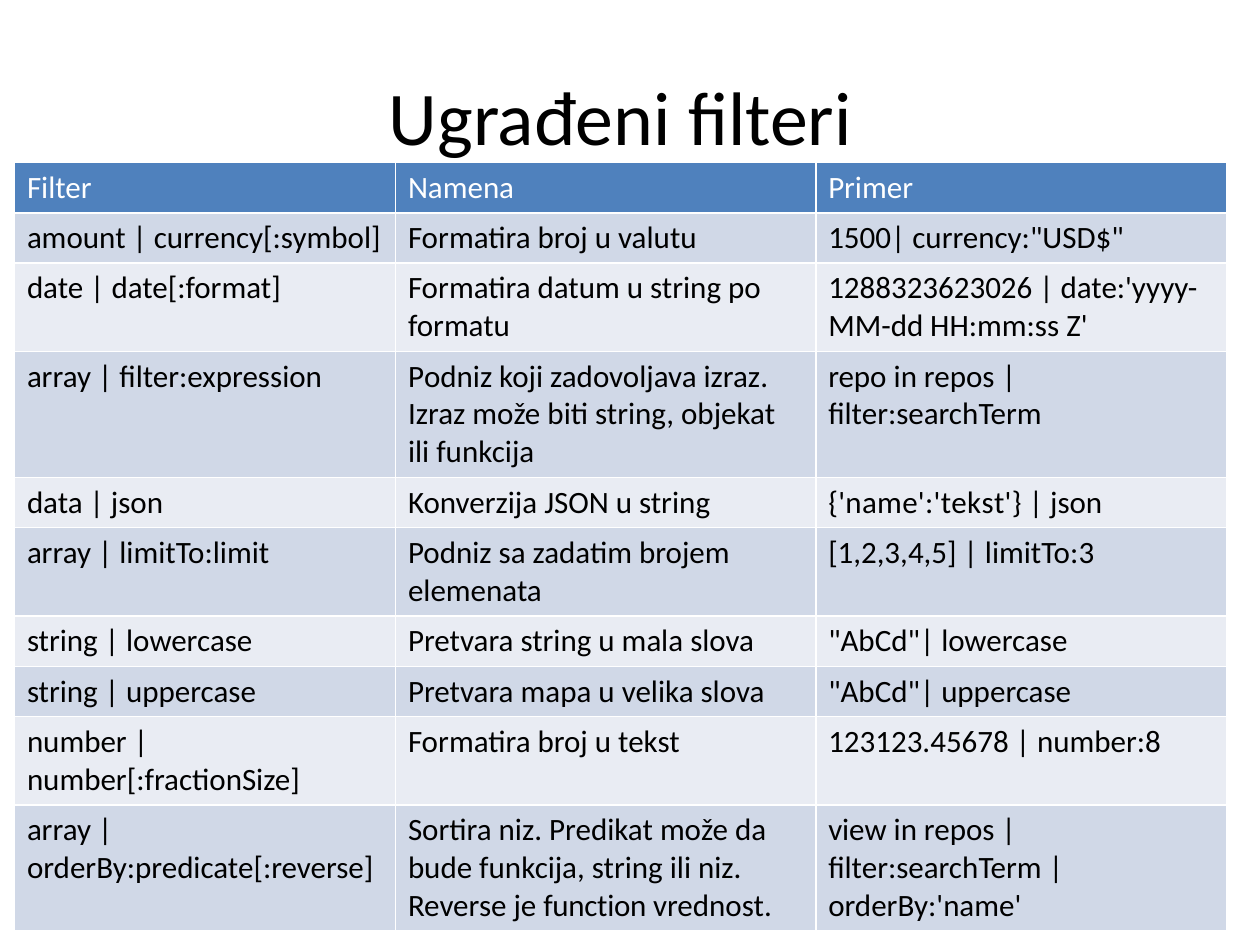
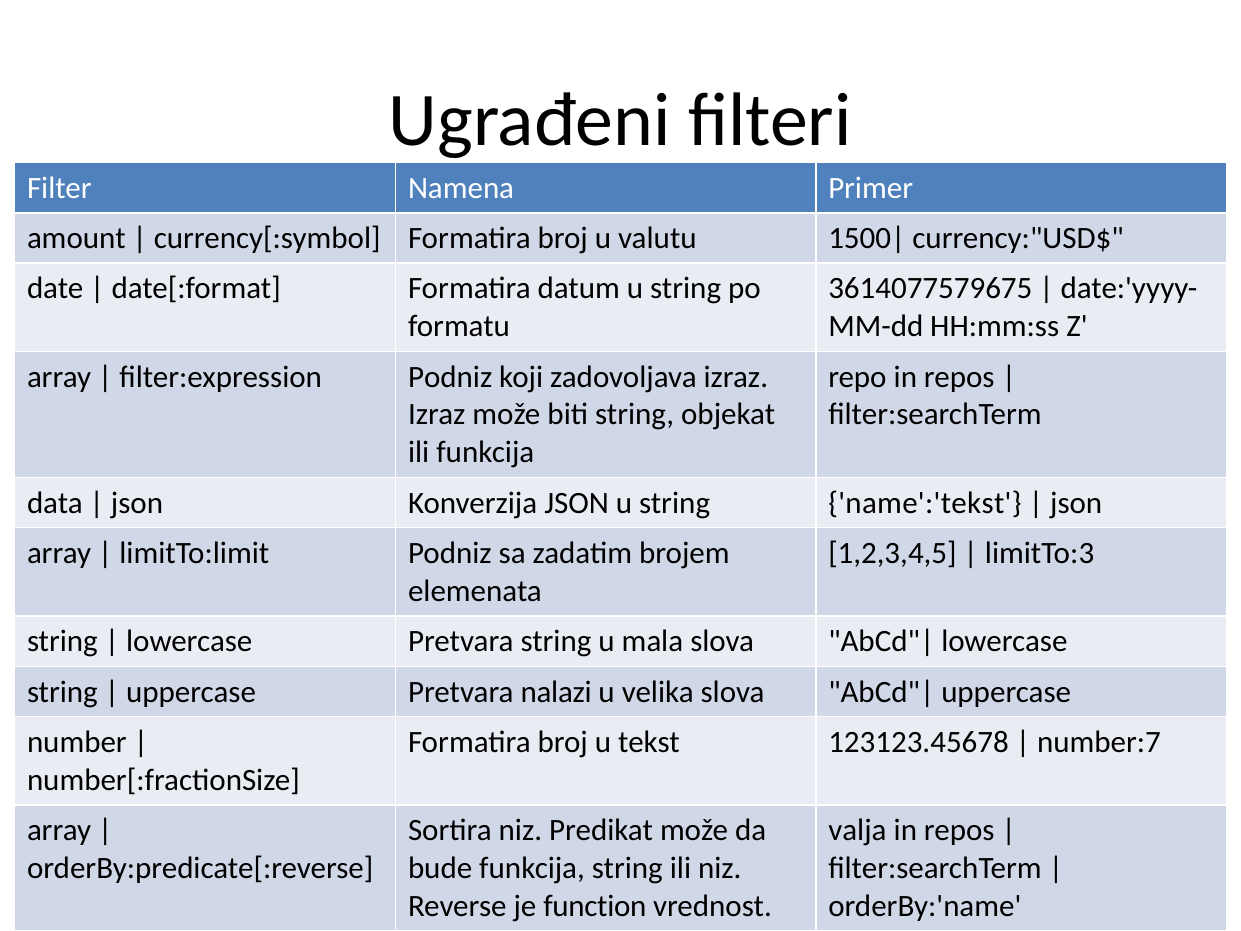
1288323623026: 1288323623026 -> 3614077579675 (930, 289)
mapa: mapa -> nalazi (556, 692)
number:8: number:8 -> number:7 (1099, 742)
view: view -> valja (857, 830)
